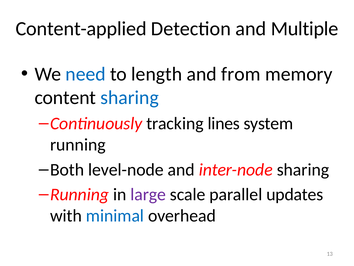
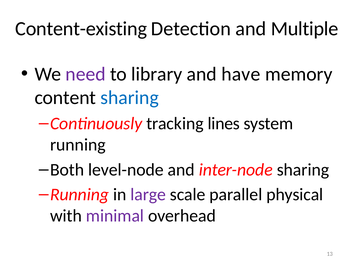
Content-applied: Content-applied -> Content-existing (81, 29)
need colour: blue -> purple (86, 74)
length: length -> library (157, 74)
from: from -> have (241, 74)
updates: updates -> physical (295, 194)
minimal colour: blue -> purple (115, 215)
